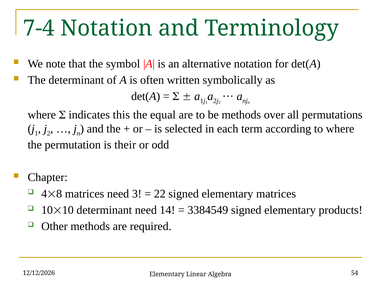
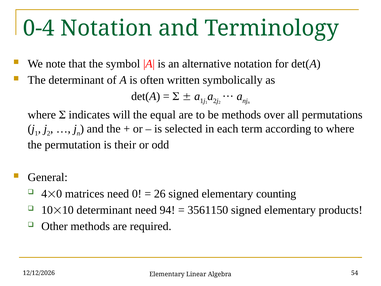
7-4: 7-4 -> 0-4 (39, 28)
this: this -> will (121, 115)
Chapter: Chapter -> General (48, 177)
8: 8 -> 0 (59, 193)
need 3: 3 -> 0 (137, 193)
22: 22 -> 26 (160, 193)
elementary matrices: matrices -> counting (276, 193)
14: 14 -> 94 (167, 210)
3384549: 3384549 -> 3561150 (208, 210)
